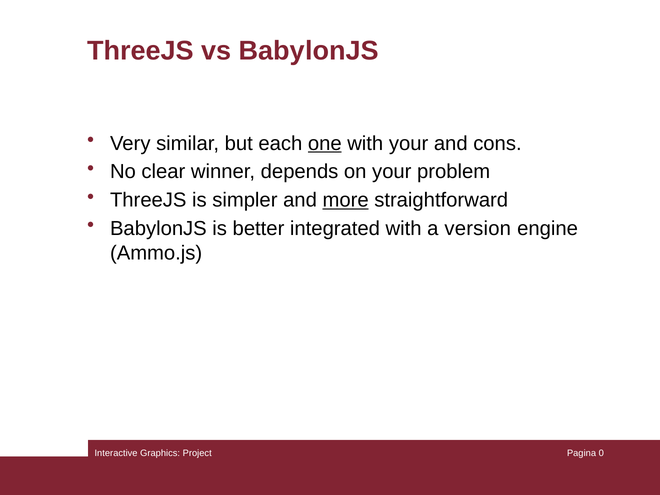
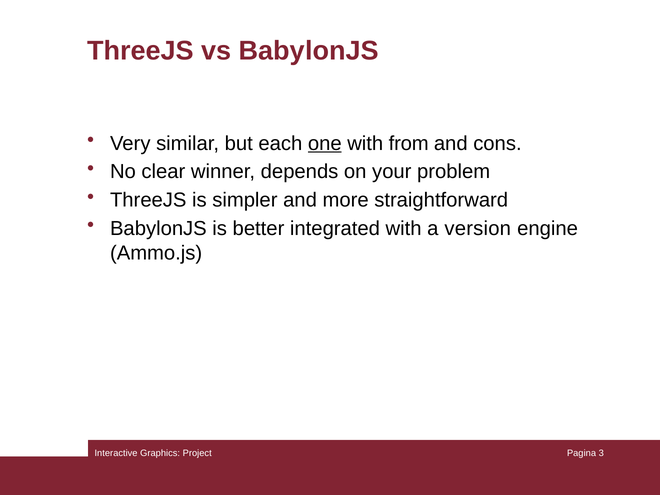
with your: your -> from (409, 143)
more underline: present -> none (346, 200)
0: 0 -> 3 (601, 453)
